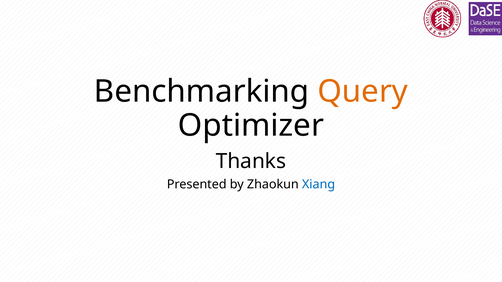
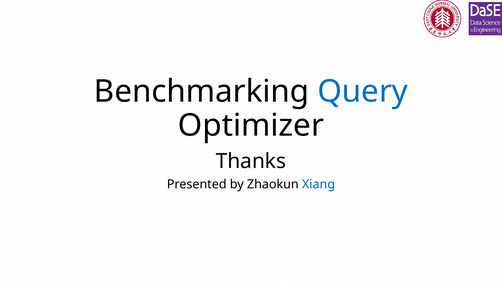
Query colour: orange -> blue (363, 92)
